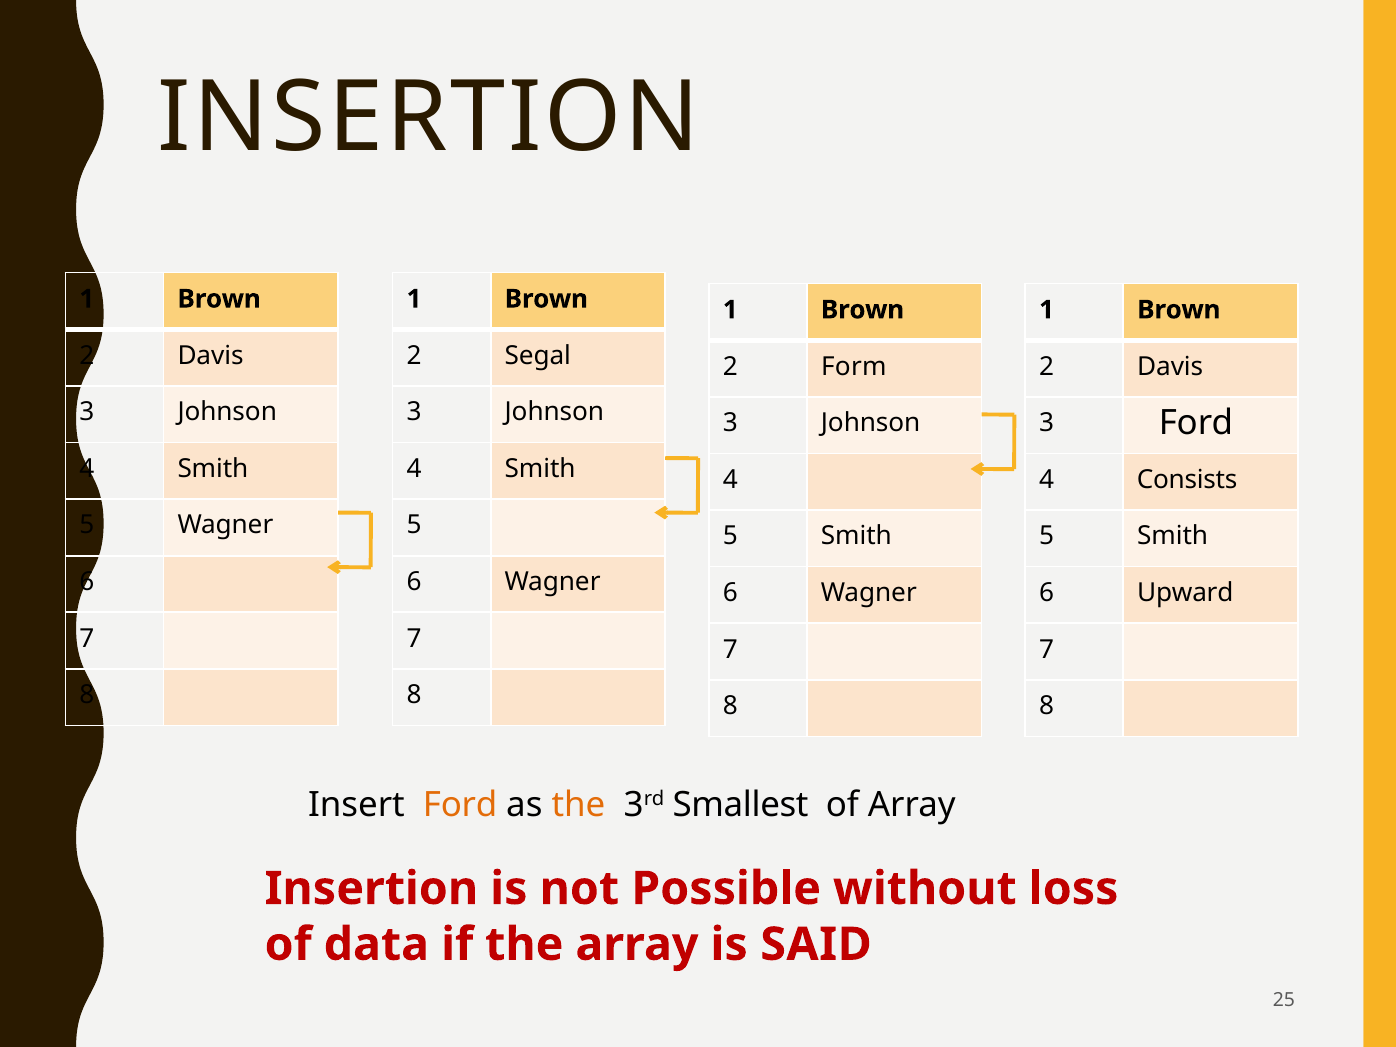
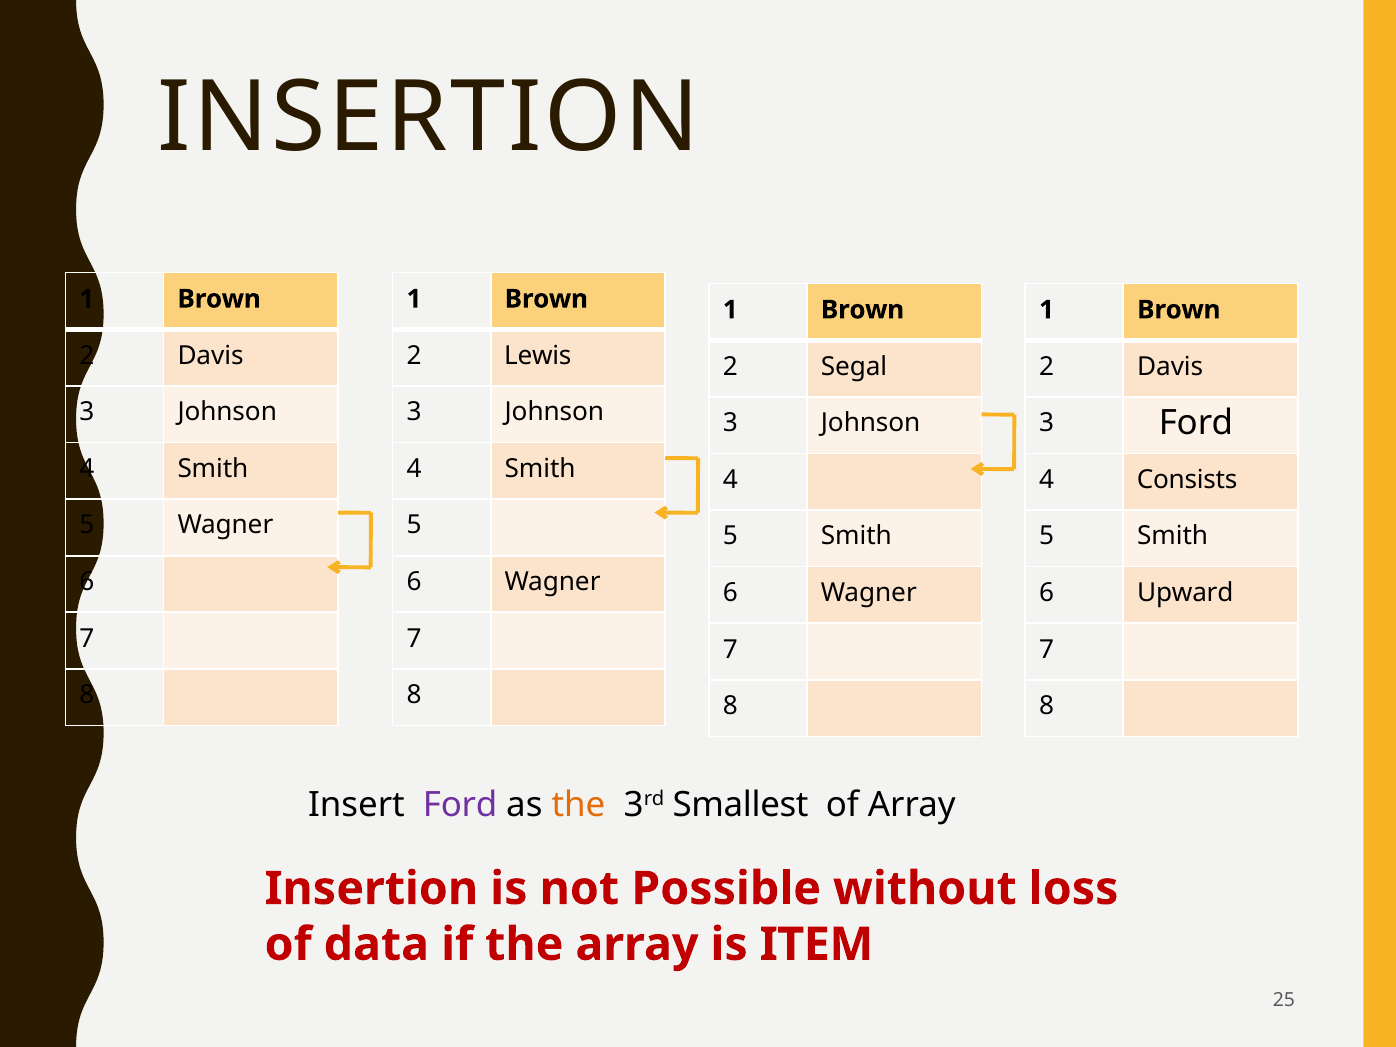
Segal: Segal -> Lewis (538, 356)
Form: Form -> Segal (854, 366)
Ford colour: orange -> purple (460, 805)
SAID: SAID -> ITEM (816, 945)
